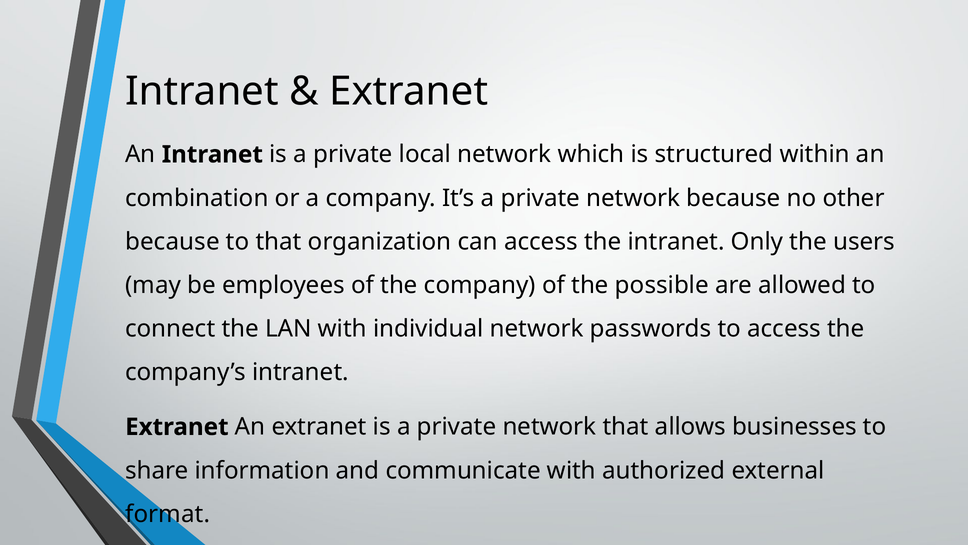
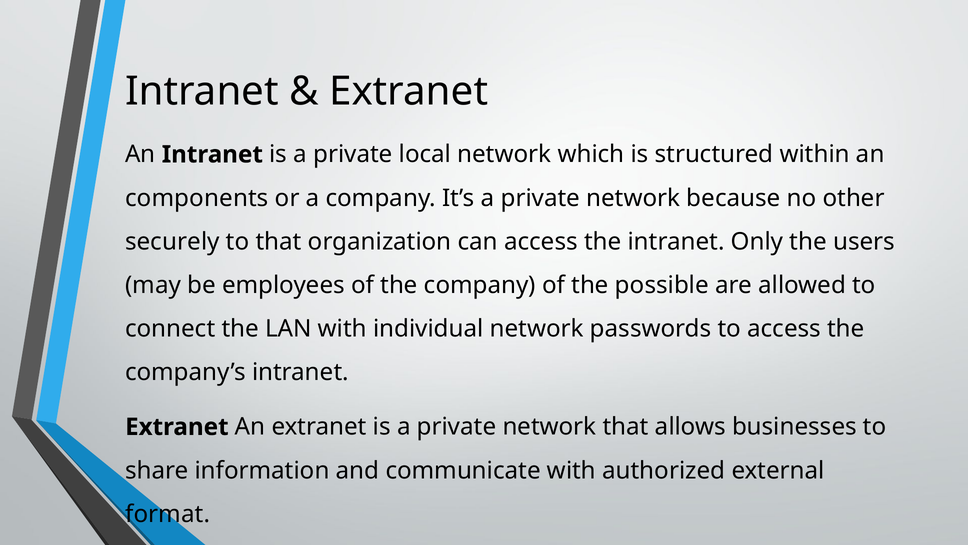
combination: combination -> components (197, 198)
because: because -> securely (172, 241)
